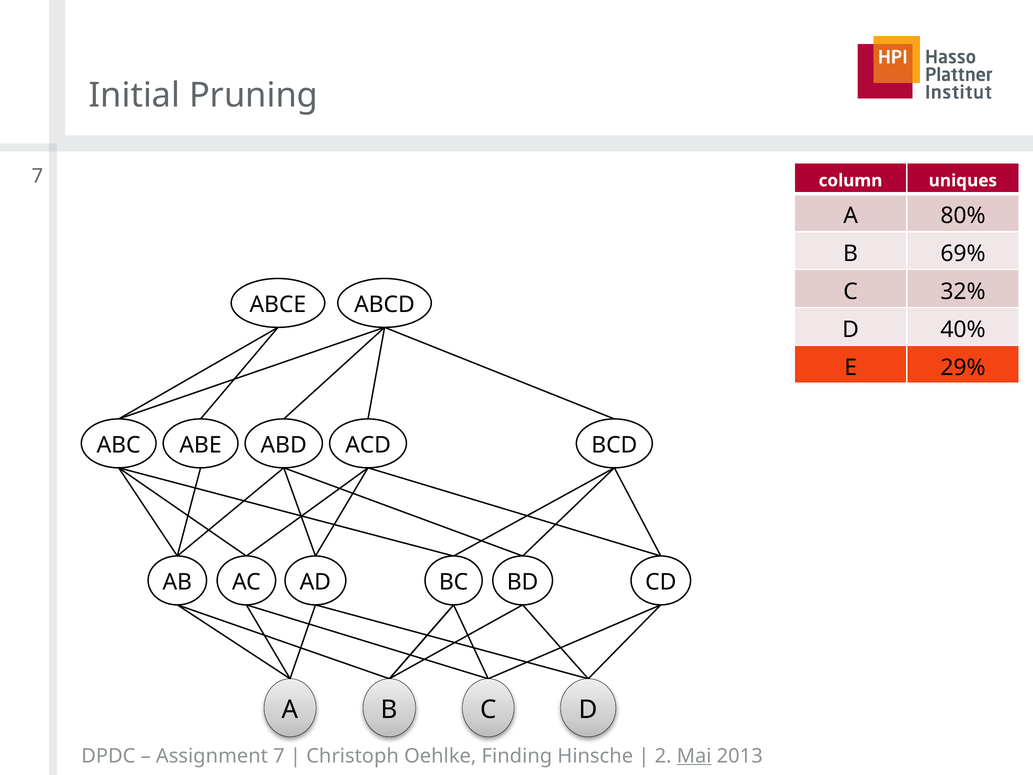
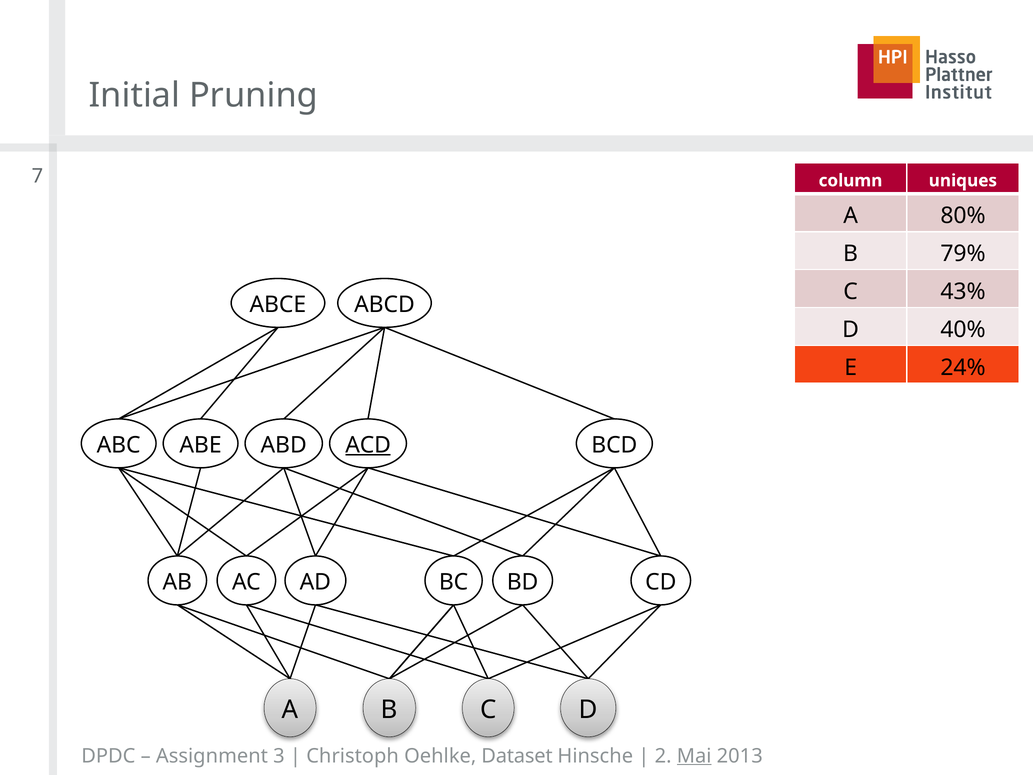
69%: 69% -> 79% (963, 254)
32%: 32% -> 43% (963, 292)
29%: 29% -> 24% (963, 367)
ACD underline: none -> present (368, 445)
Assignment 7: 7 -> 3 (279, 756)
Finding: Finding -> Dataset (517, 756)
